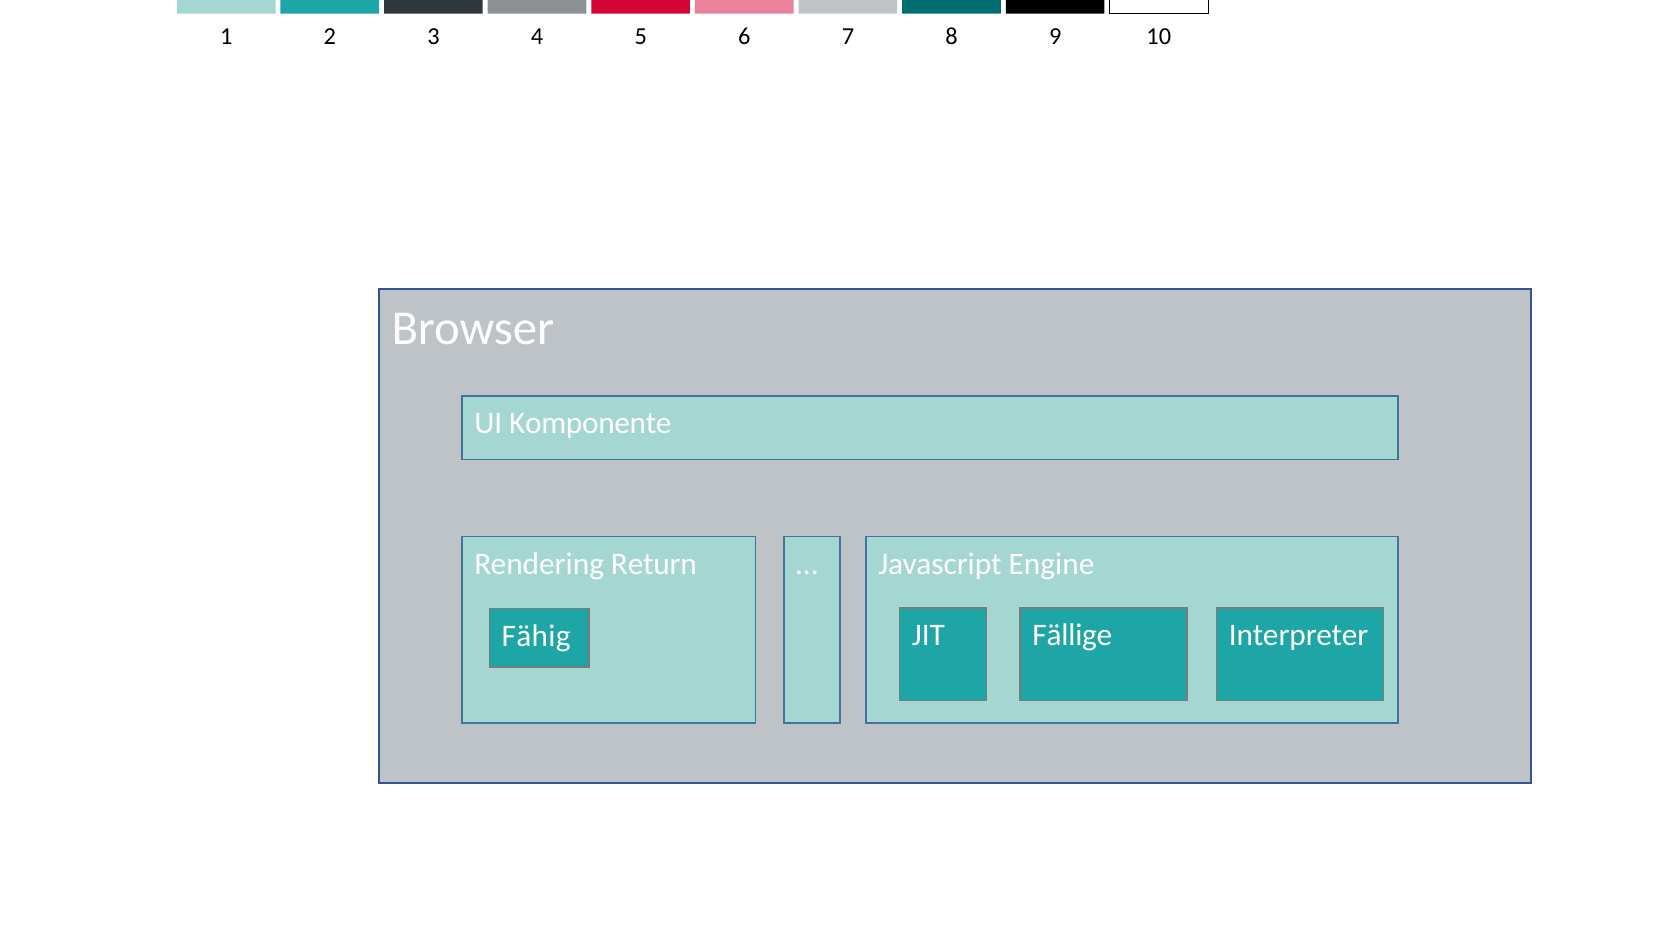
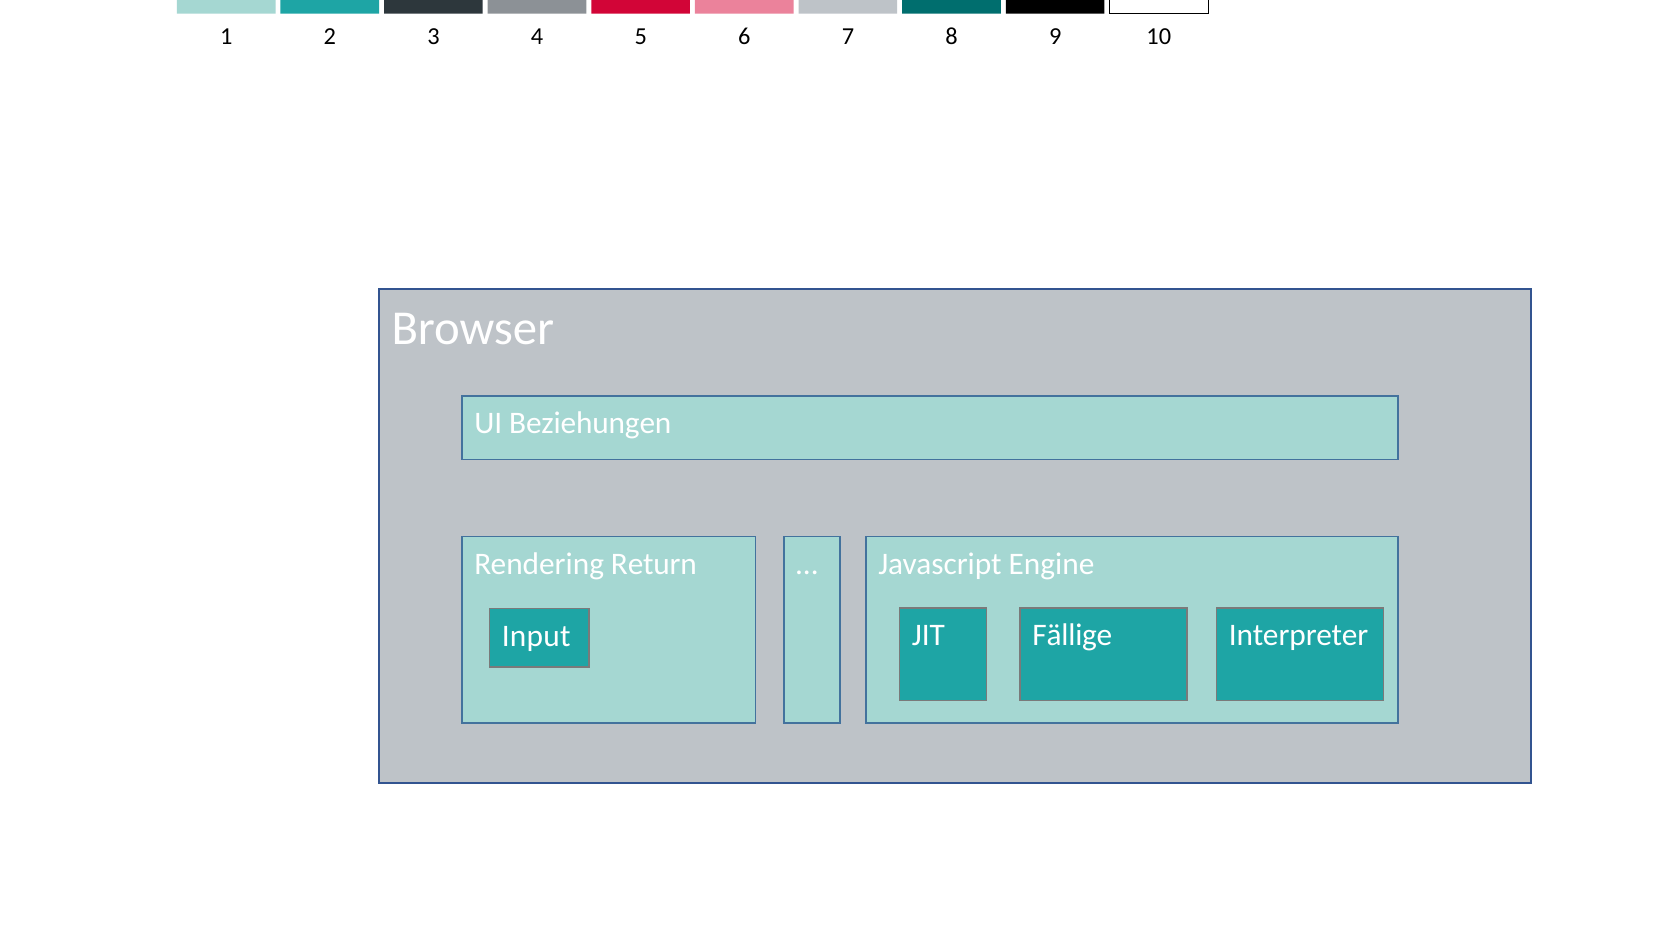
Komponente: Komponente -> Beziehungen (590, 423)
Fähig: Fähig -> Input (536, 636)
